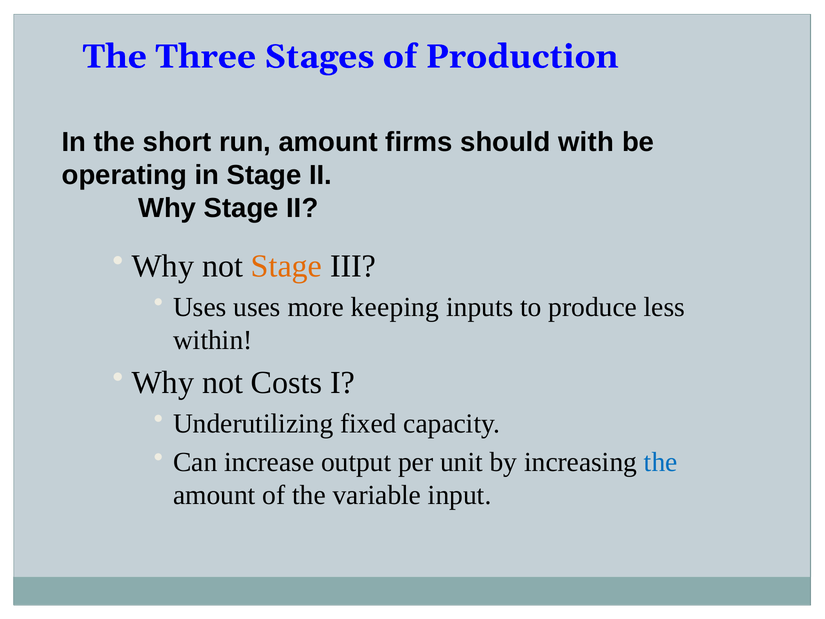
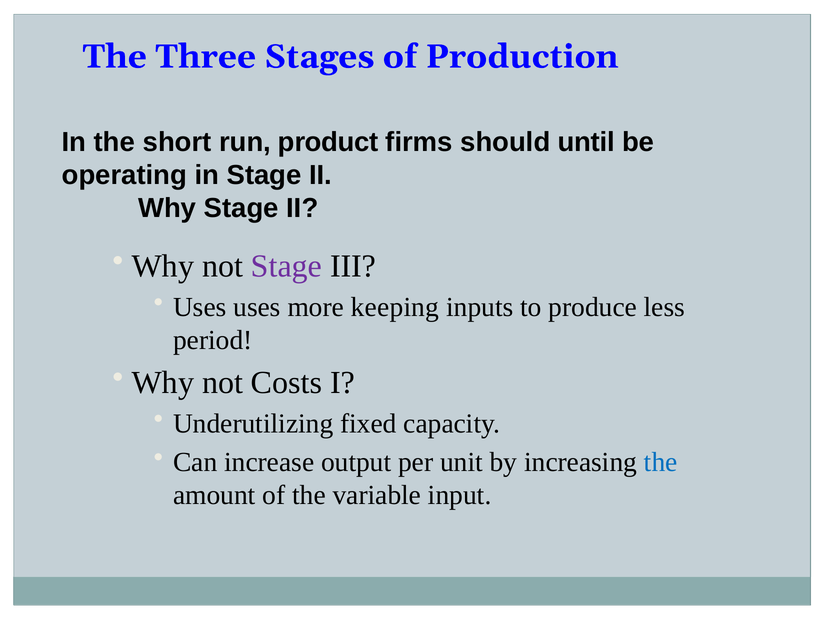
run amount: amount -> product (328, 142)
with: with -> until (586, 142)
Stage colour: orange -> purple (286, 266)
within: within -> period (213, 340)
